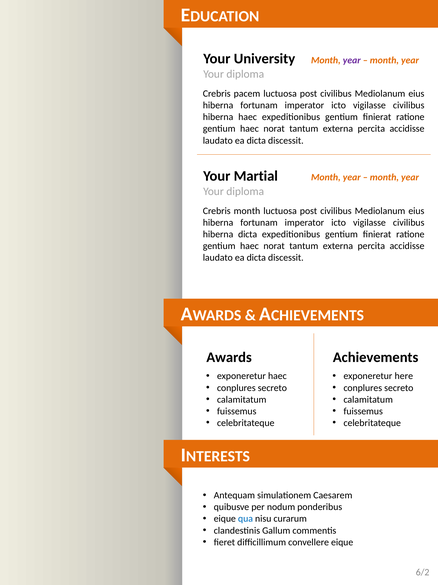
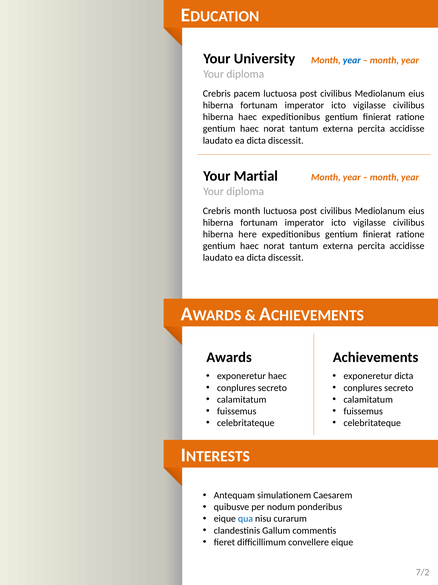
year colour: purple -> blue (352, 60)
hiberna dicta: dicta -> here (248, 234)
exponeretur here: here -> dicta (404, 375)
6/2: 6/2 -> 7/2 (423, 571)
